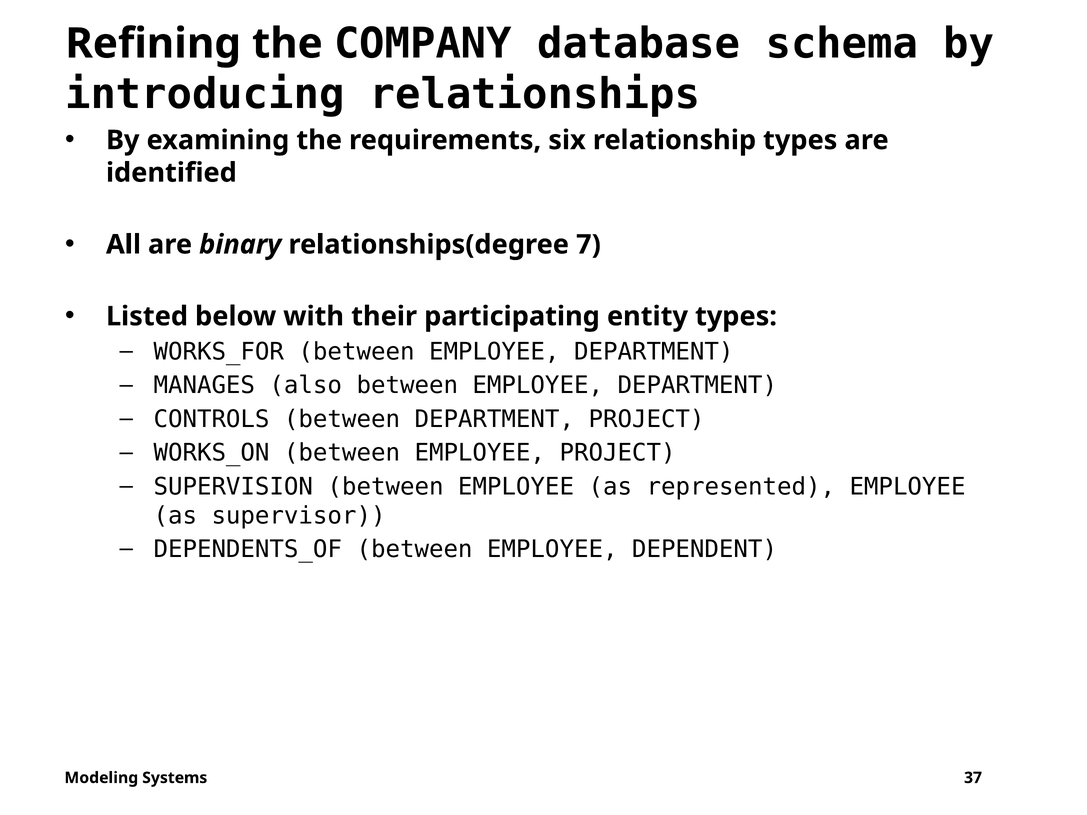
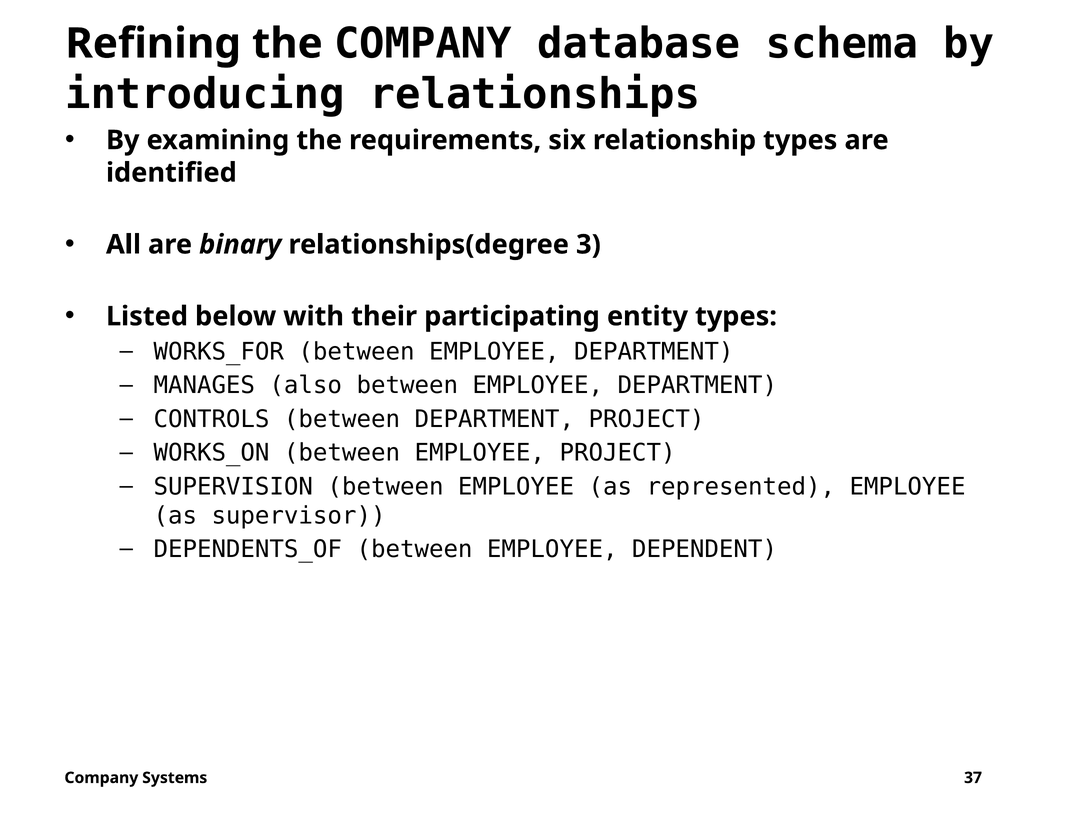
7: 7 -> 3 (588, 245)
Modeling: Modeling -> Company (101, 778)
